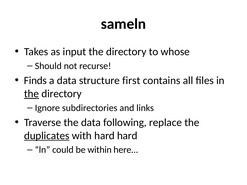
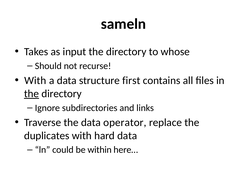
Finds: Finds -> With (35, 81)
following: following -> operator (125, 123)
duplicates underline: present -> none (47, 136)
hard hard: hard -> data (127, 136)
